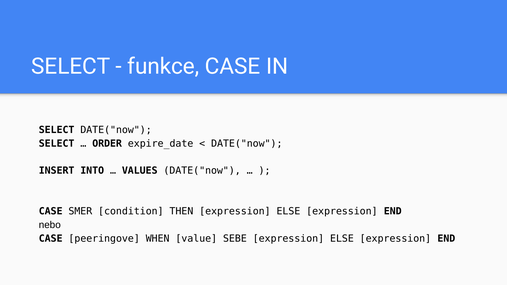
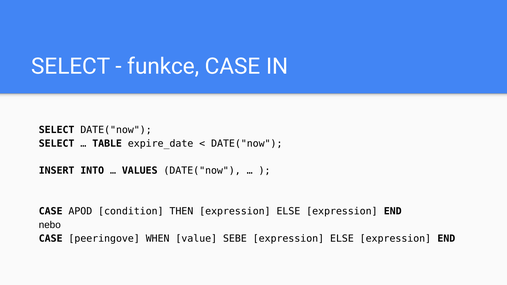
ORDER: ORDER -> TABLE (107, 144)
SMER: SMER -> APOD (80, 212)
